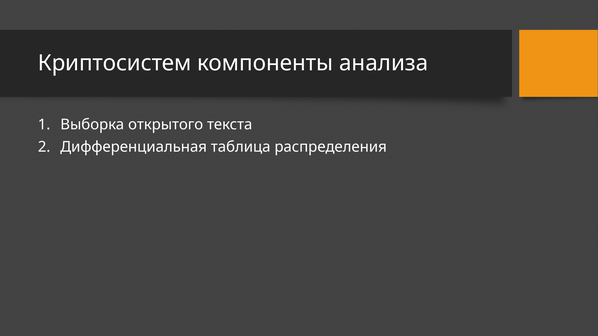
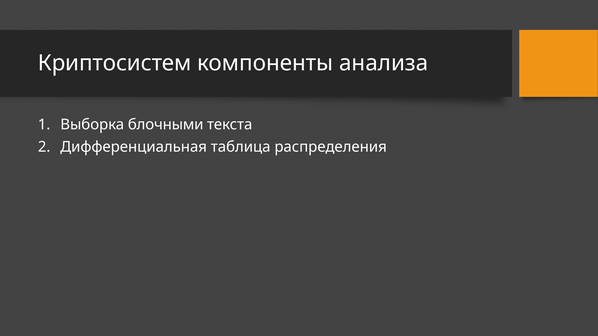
открытого: открытого -> блочными (166, 125)
